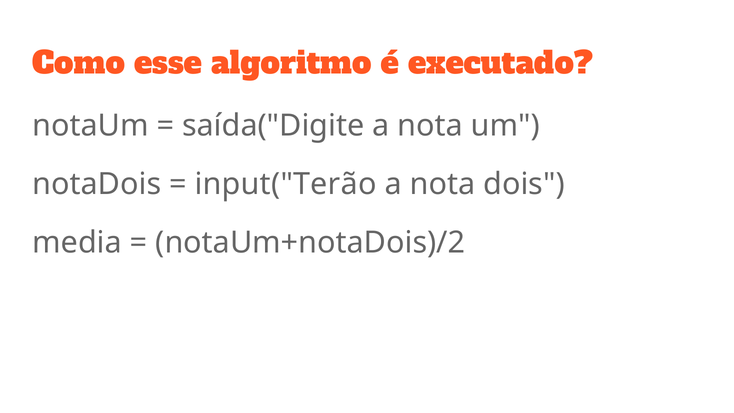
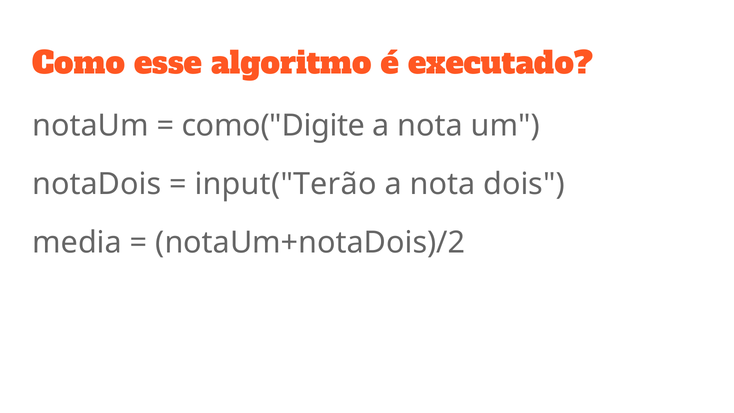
saída("Digite: saída("Digite -> como("Digite (273, 126)
